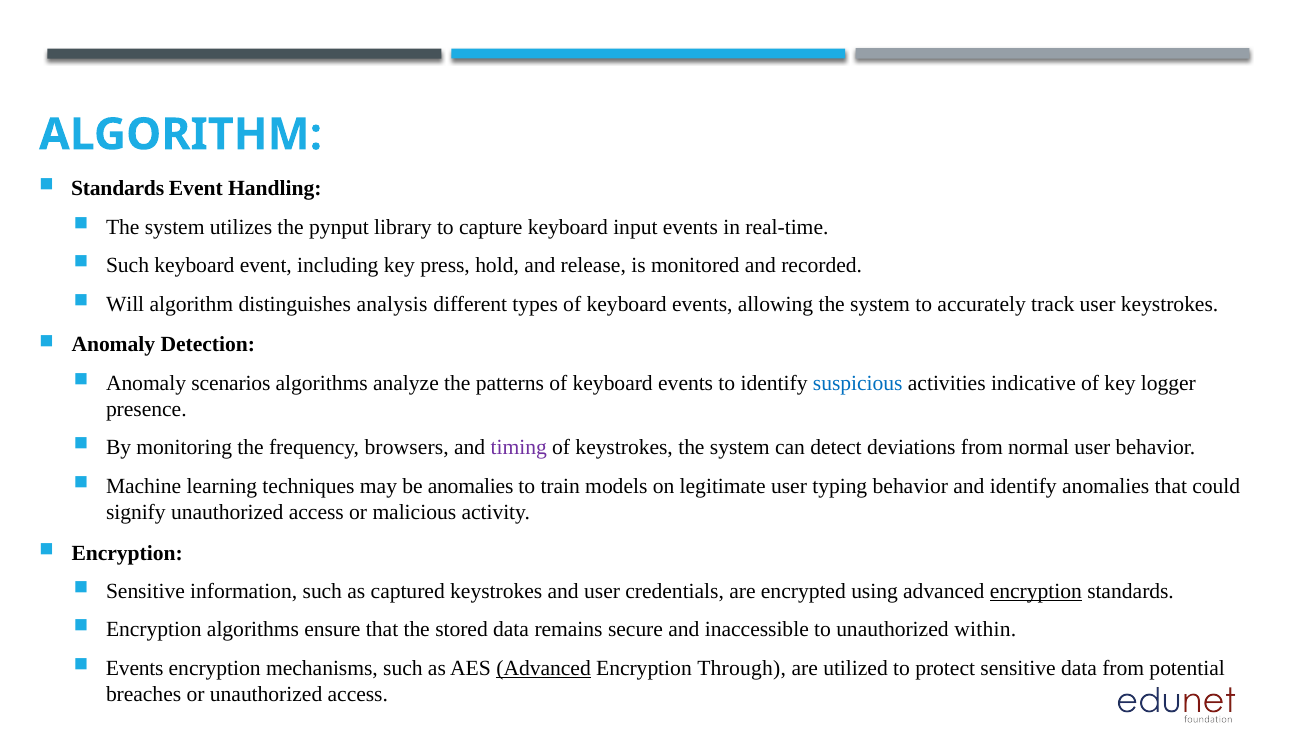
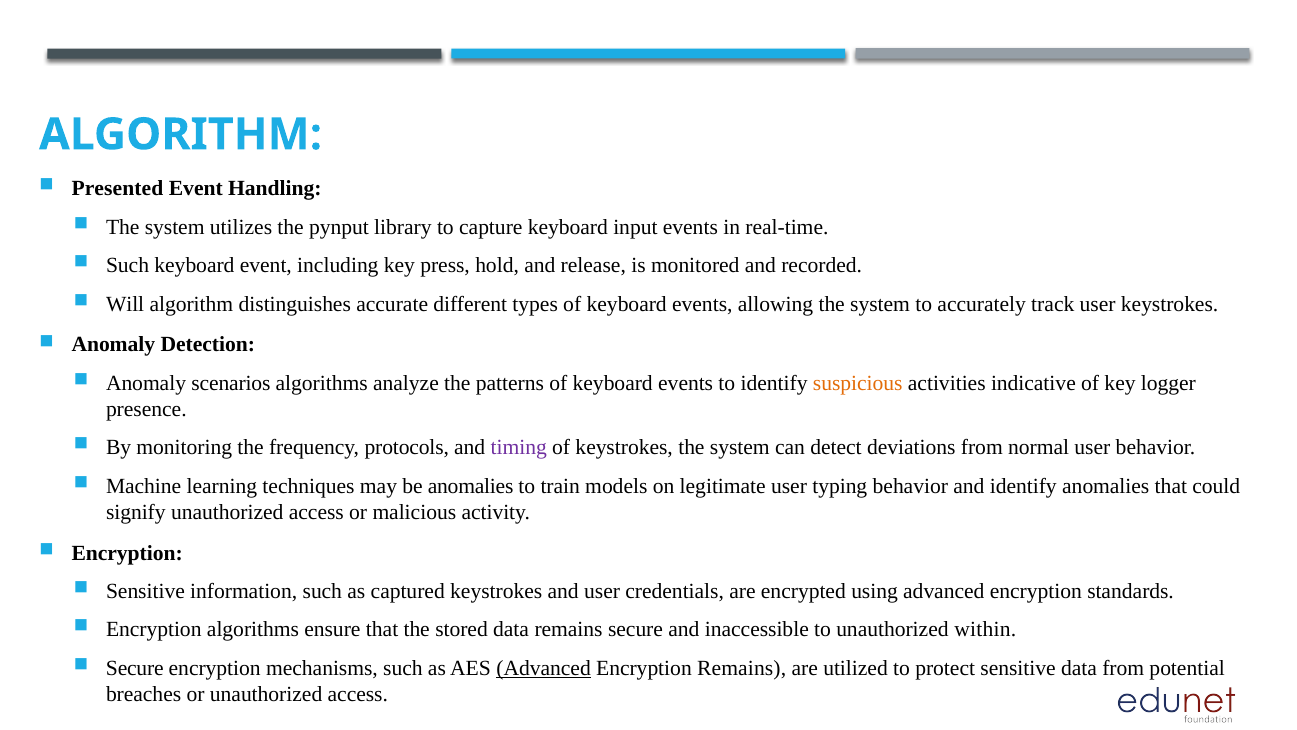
Standards: Standards -> Presented (117, 189)
analysis: analysis -> accurate (392, 304)
suspicious colour: blue -> orange (858, 383)
browsers: browsers -> protocols (407, 447)
encryption underline: present -> none (1036, 591)
Events: Events -> Secure (135, 668)
Encryption Through: Through -> Remains (742, 668)
